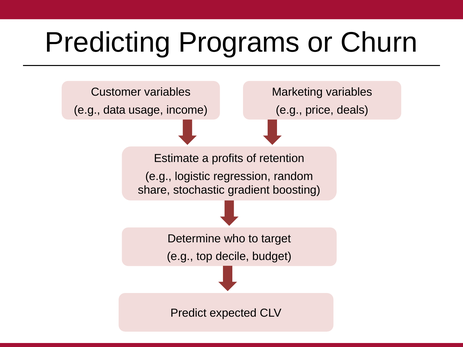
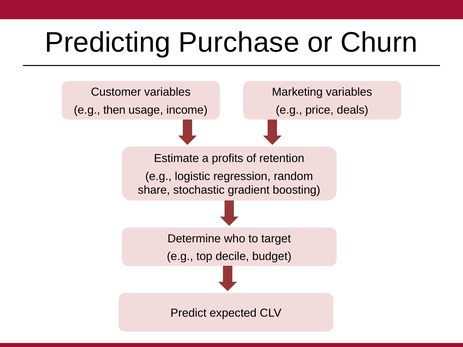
Programs: Programs -> Purchase (239, 42)
data: data -> then (114, 110)
